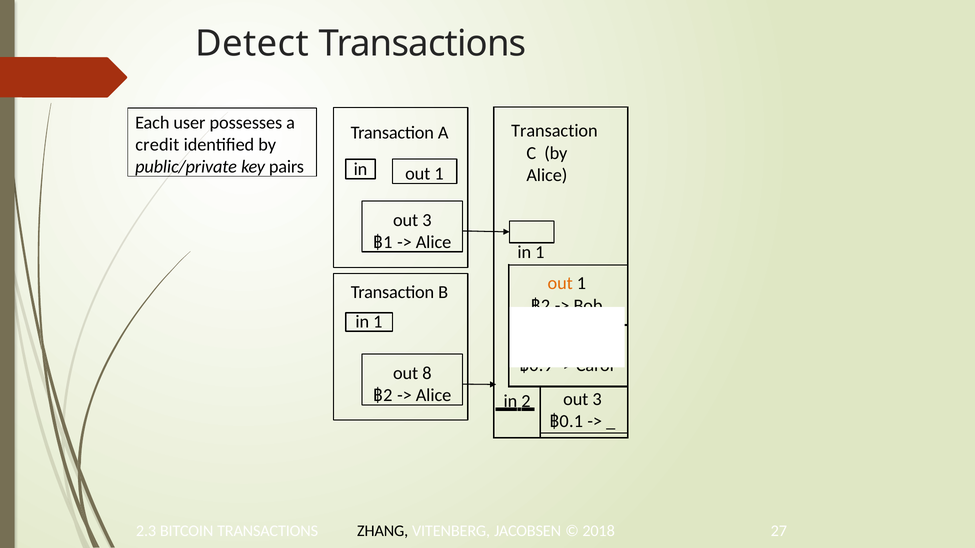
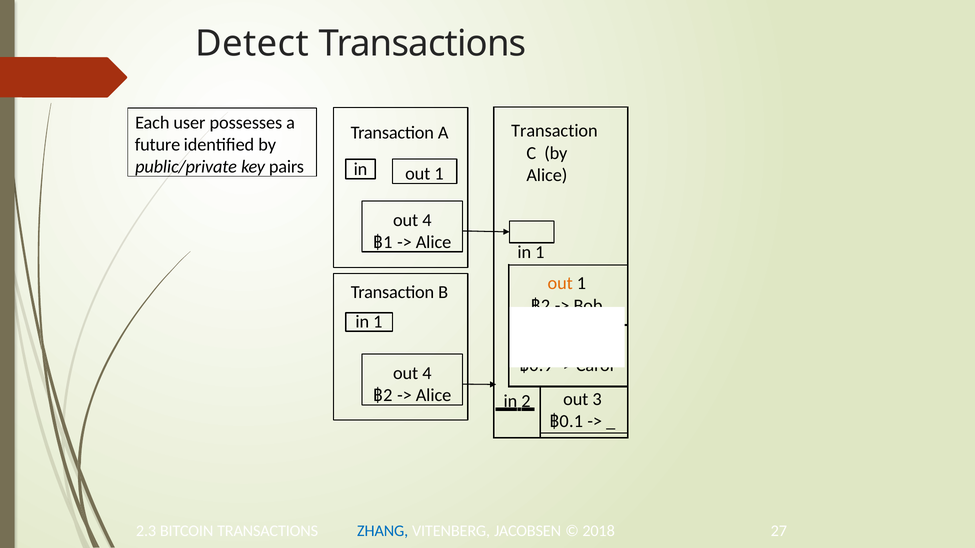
credit: credit -> future (158, 145)
3: 3 -> 4 (427, 220)
8: 8 -> 4 (427, 374)
ZHANG colour: black -> blue (383, 531)
